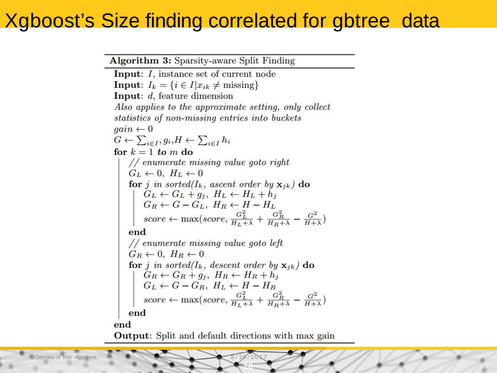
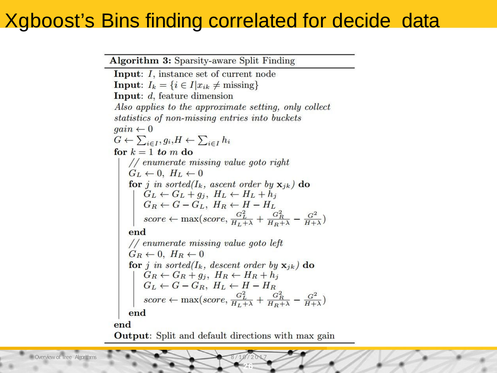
Size: Size -> Bins (121, 21)
gbtree: gbtree -> decide (362, 21)
